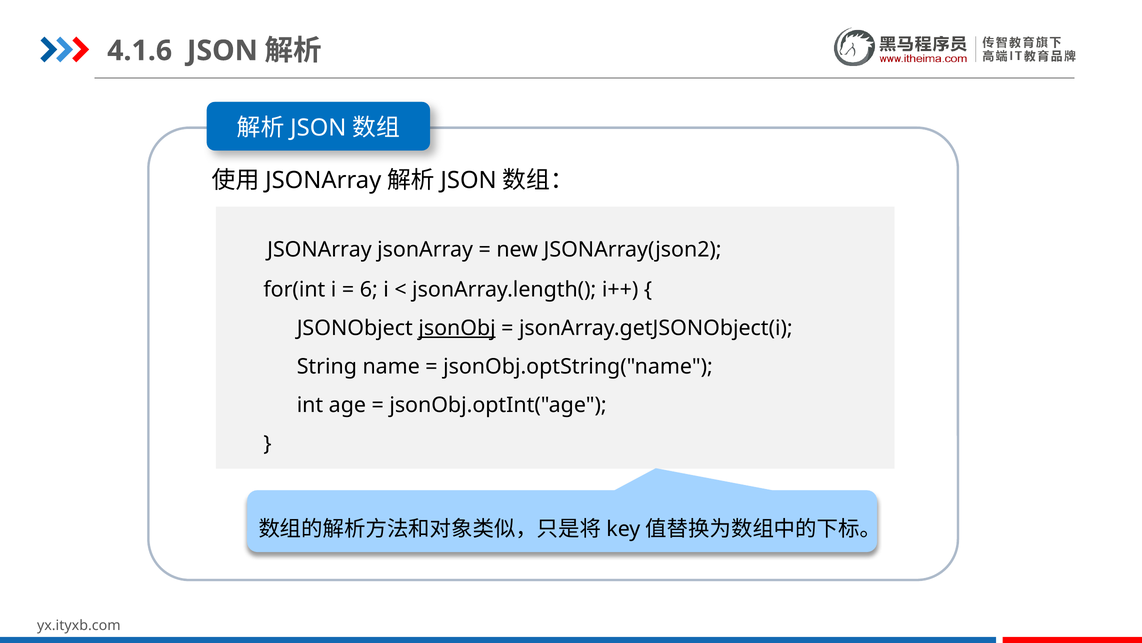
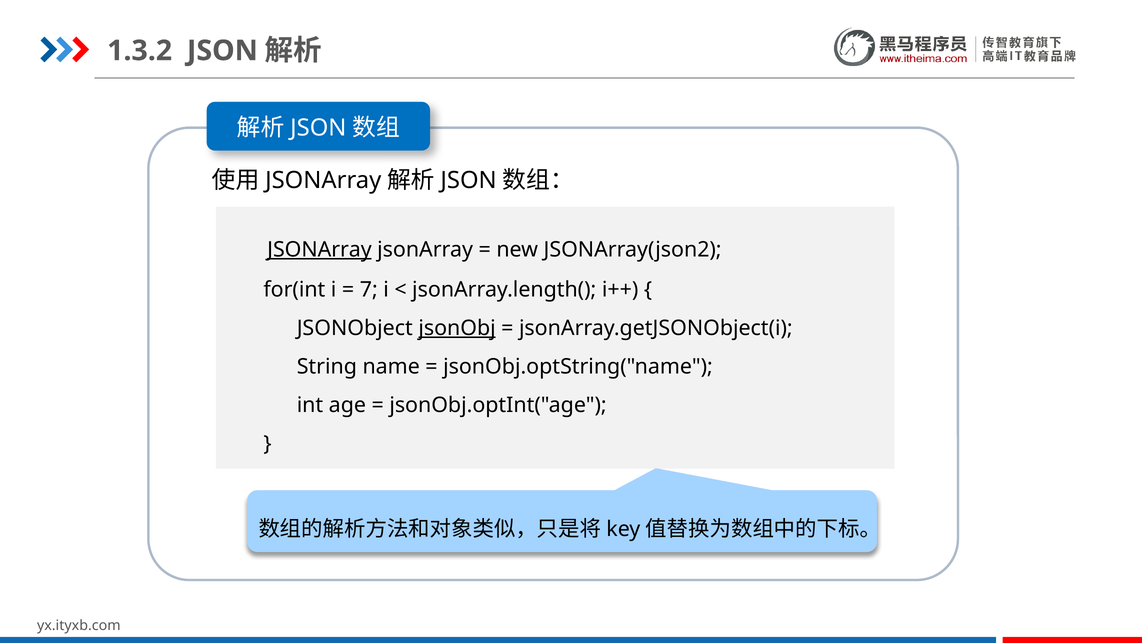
4.1.6: 4.1.6 -> 1.3.2 (140, 51)
JSONArray underline: none -> present (319, 249)
6: 6 -> 7 (369, 289)
